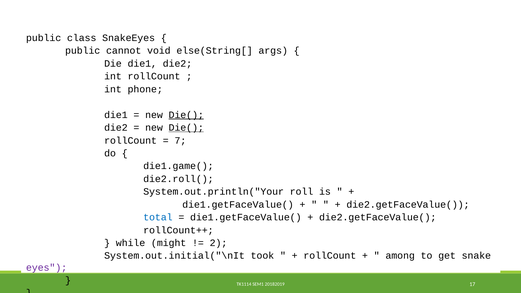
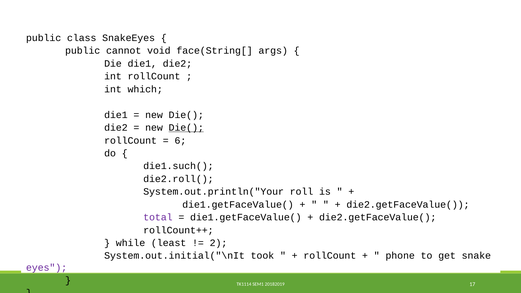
else(String[: else(String[ -> face(String[ (215, 51)
phone: phone -> which (145, 89)
Die( underline: present -> none (186, 115)
7: 7 -> 6 (180, 140)
die1.game(: die1.game( -> die1.such( (178, 166)
total colour: blue -> purple (158, 217)
might: might -> least (169, 243)
among: among -> phone (400, 256)
